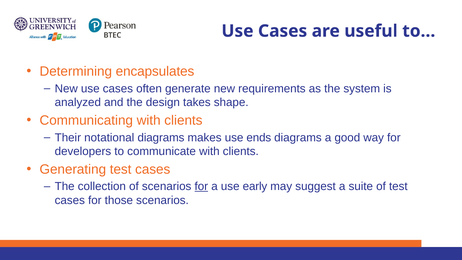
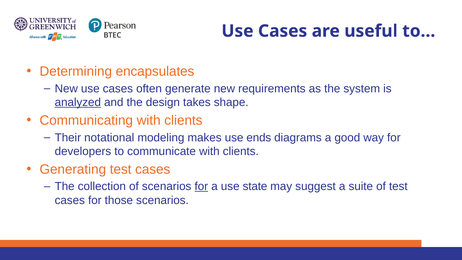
analyzed underline: none -> present (78, 102)
notational diagrams: diagrams -> modeling (161, 138)
early: early -> state (255, 186)
